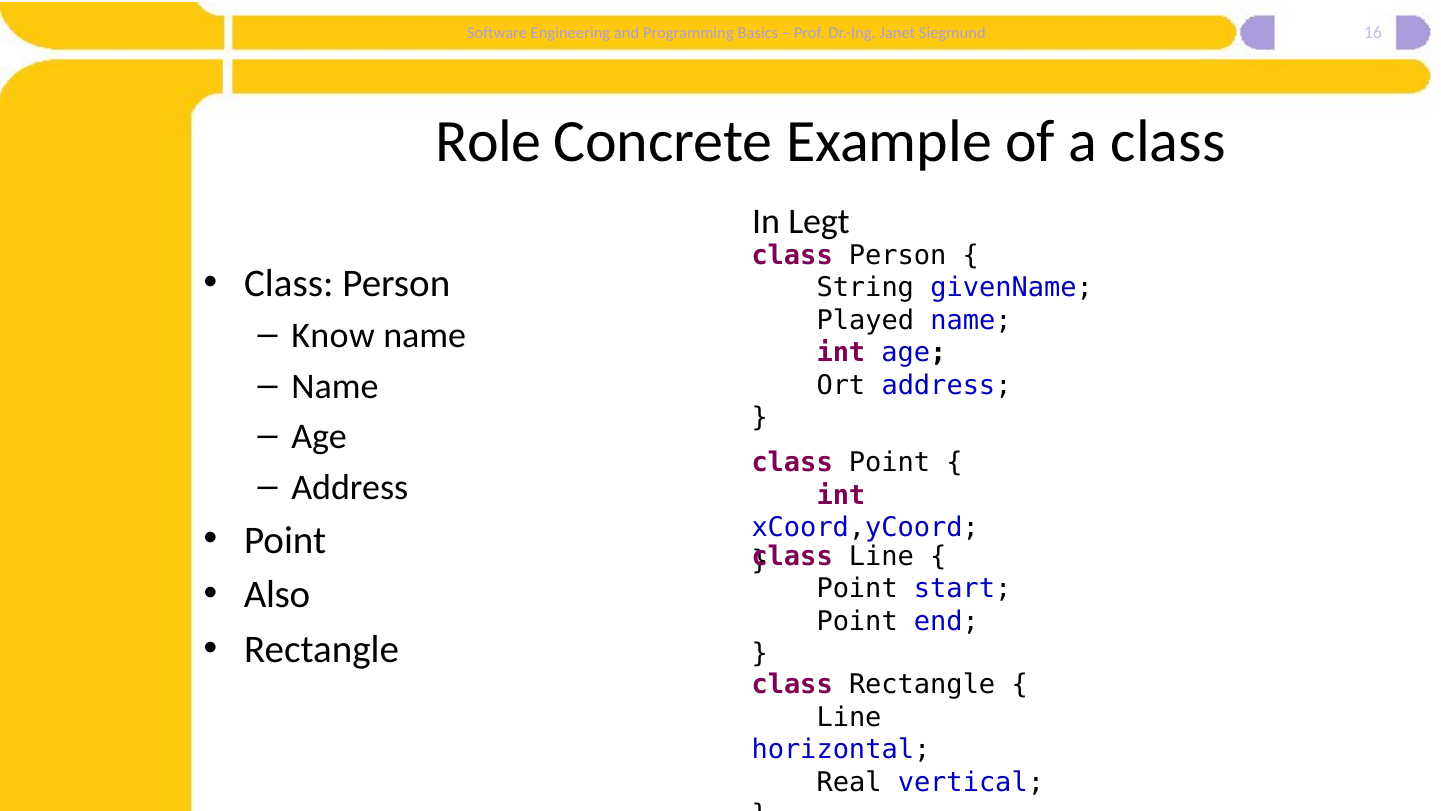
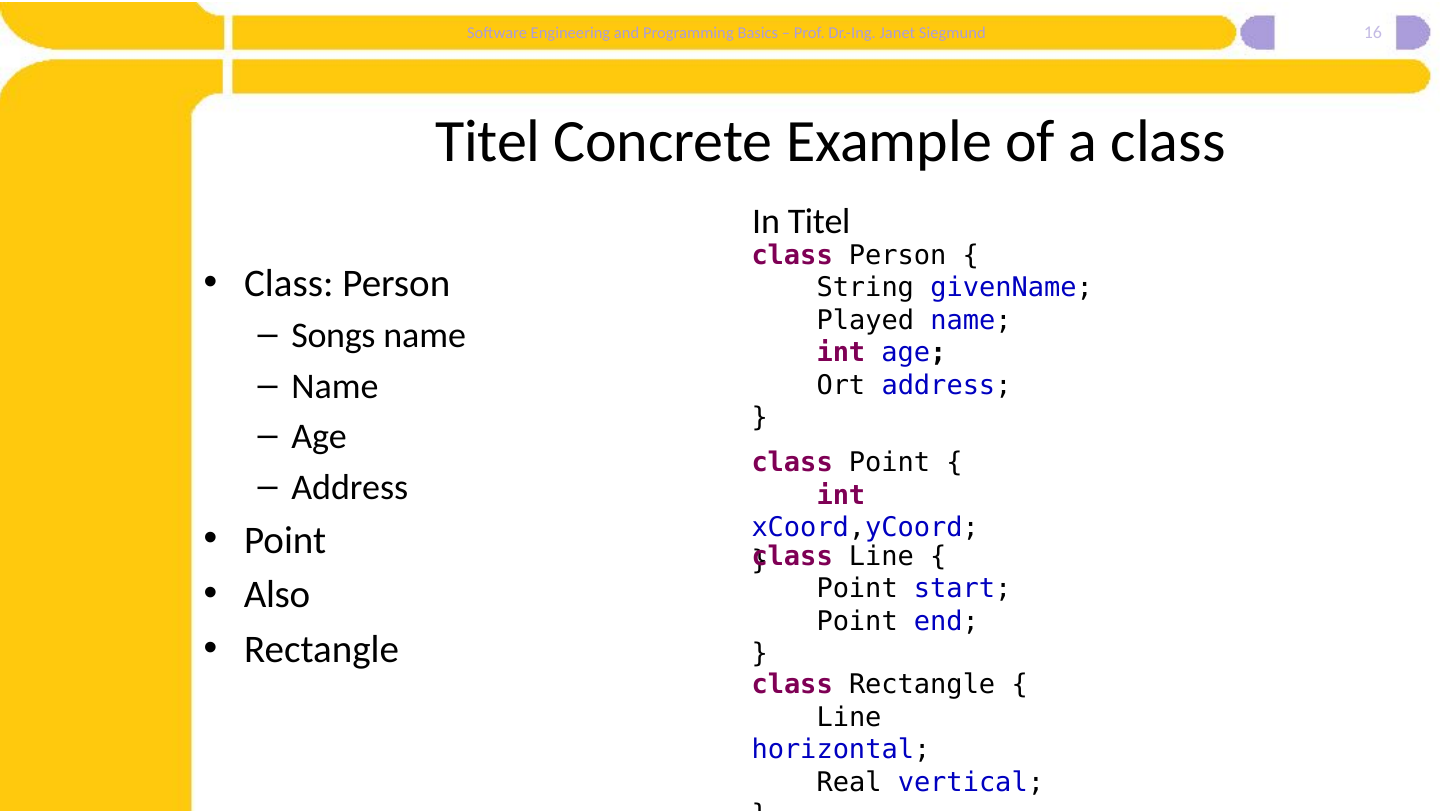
Role: Role -> Titel (488, 141)
In Legt: Legt -> Titel (819, 222)
Know: Know -> Songs (333, 336)
